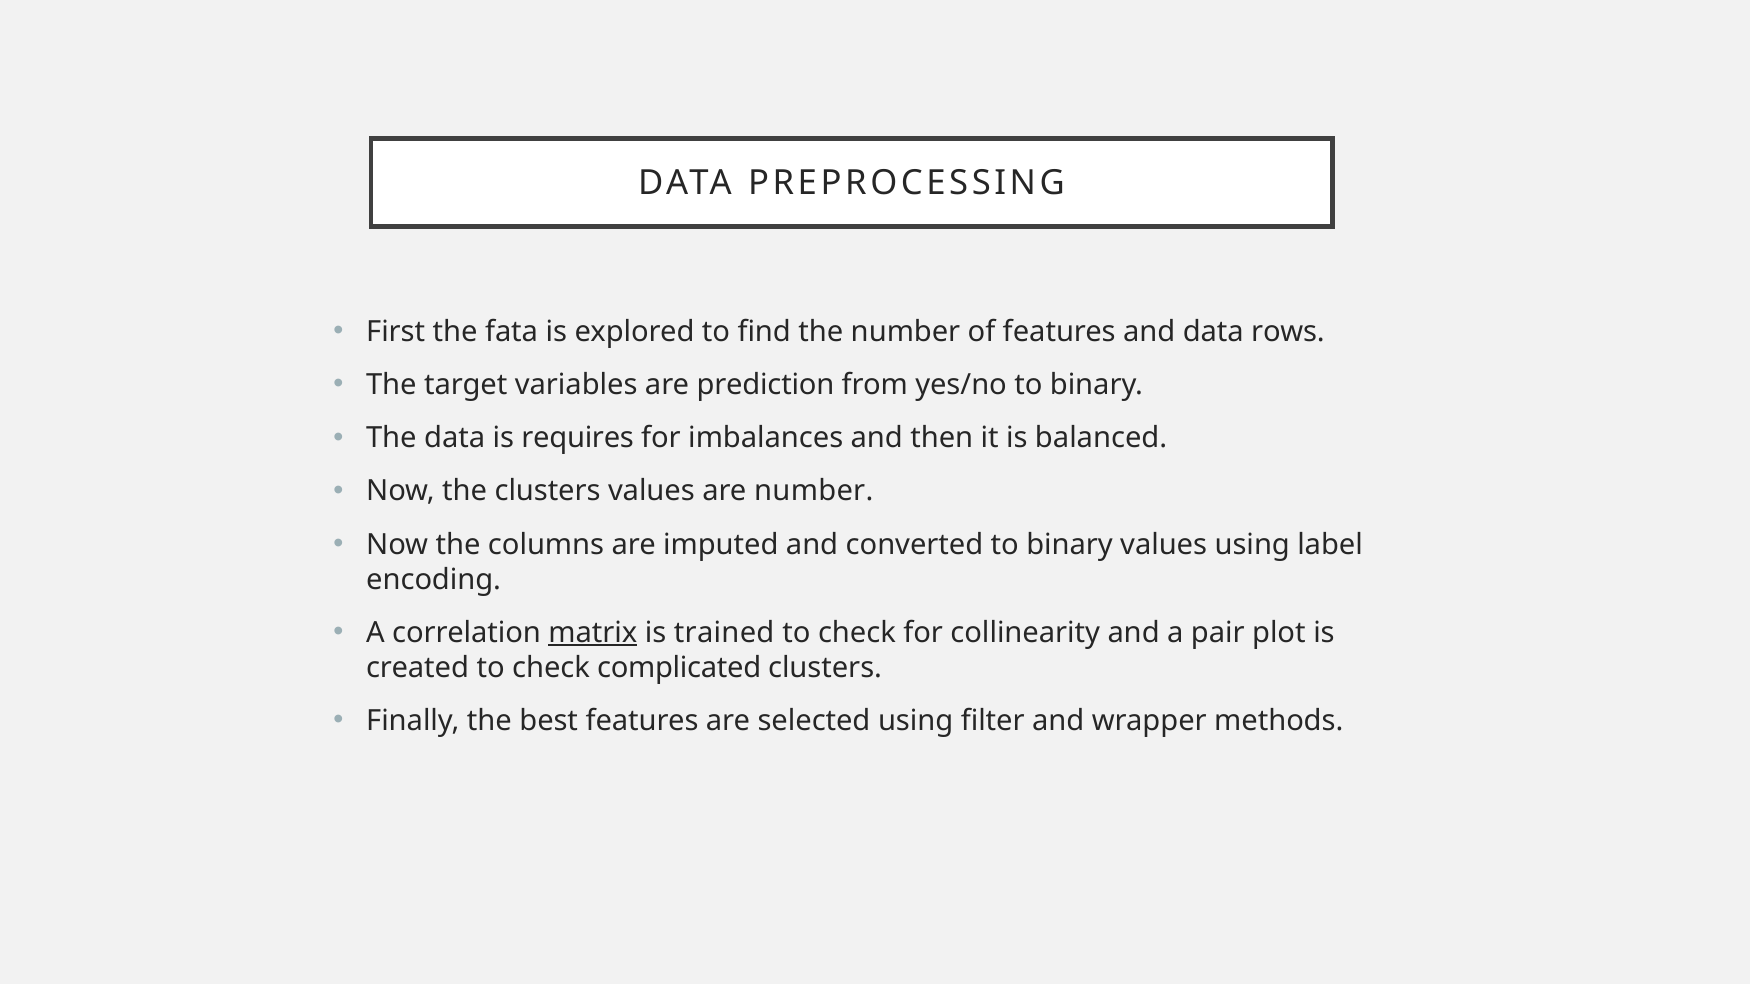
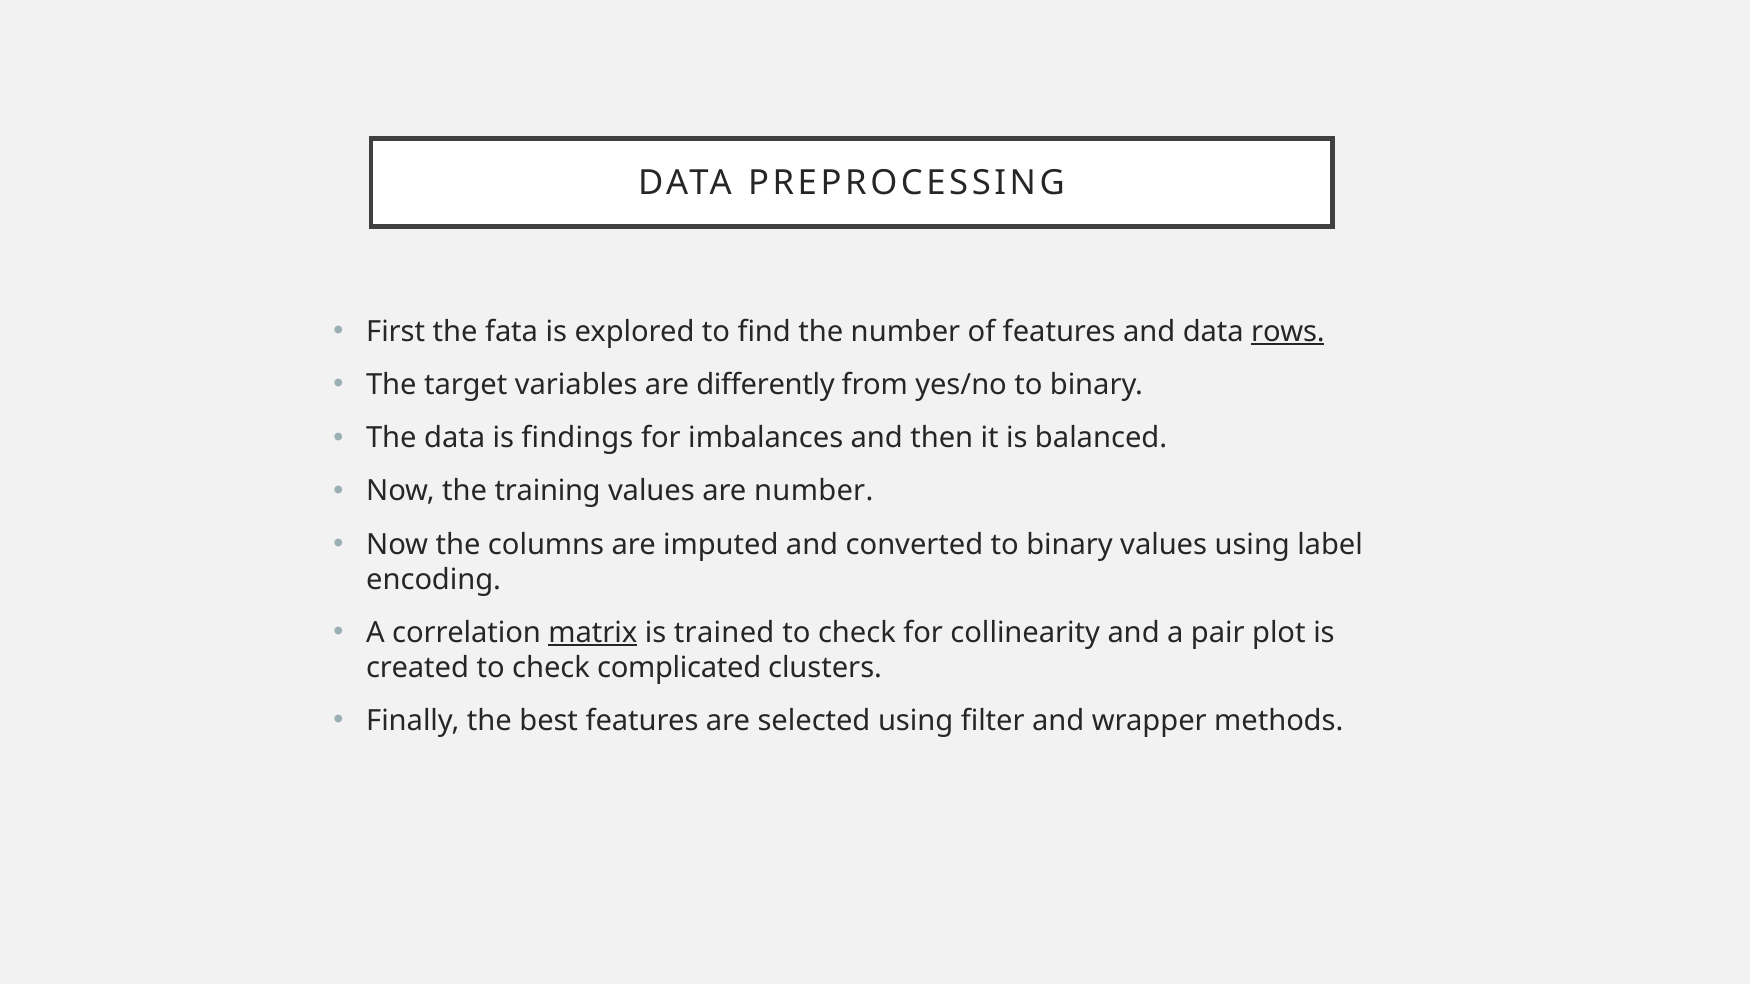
rows underline: none -> present (1288, 332)
prediction: prediction -> differently (766, 385)
requires: requires -> findings (577, 438)
the clusters: clusters -> training (548, 492)
